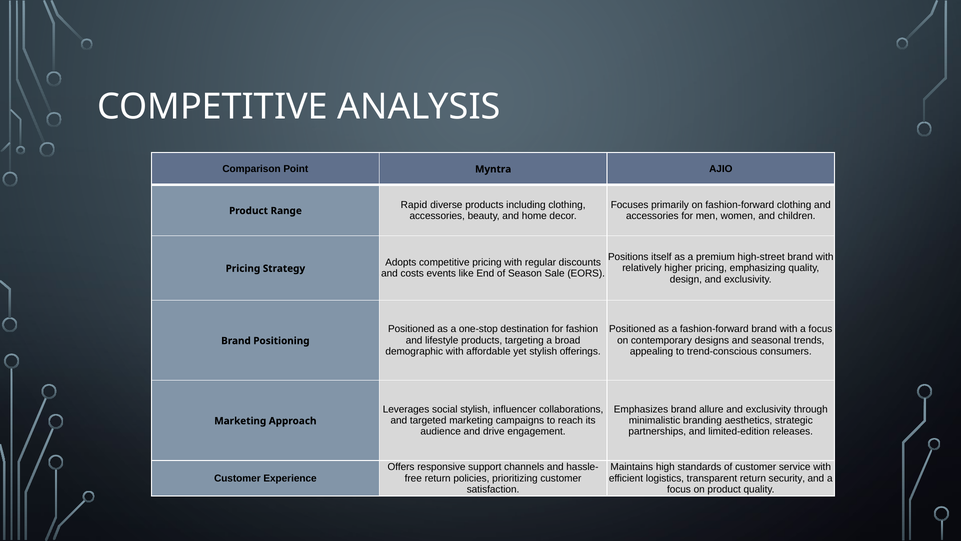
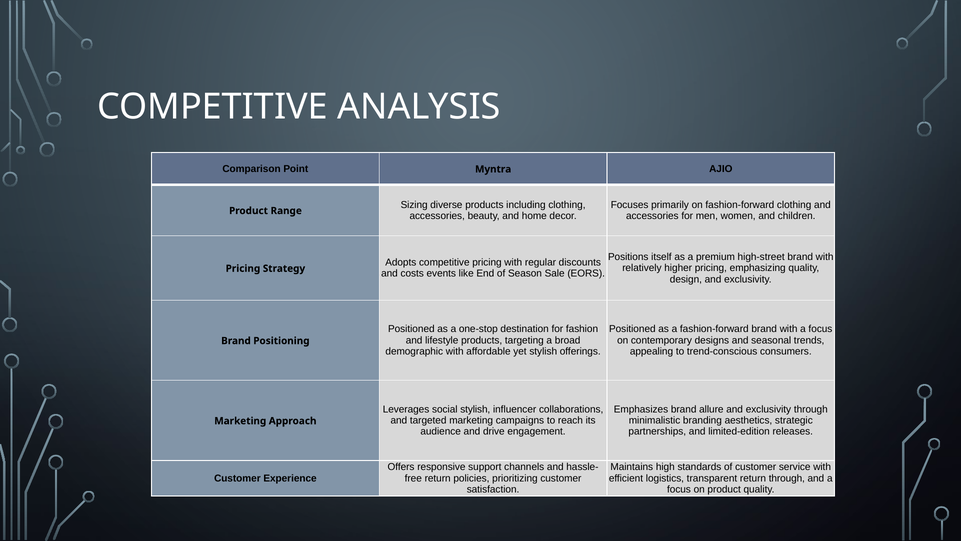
Rapid: Rapid -> Sizing (414, 205)
return security: security -> through (787, 478)
